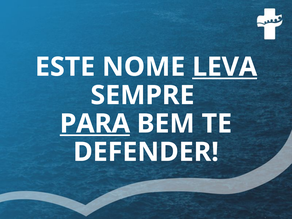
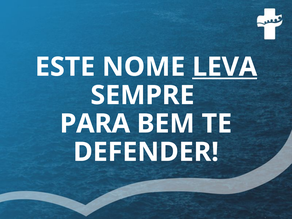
PARA underline: present -> none (95, 124)
